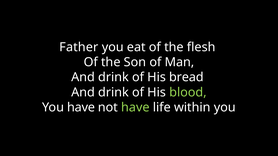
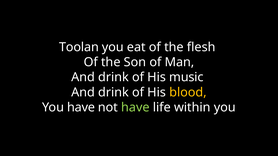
Father: Father -> Toolan (79, 47)
bread: bread -> music (186, 77)
blood colour: light green -> yellow (188, 93)
